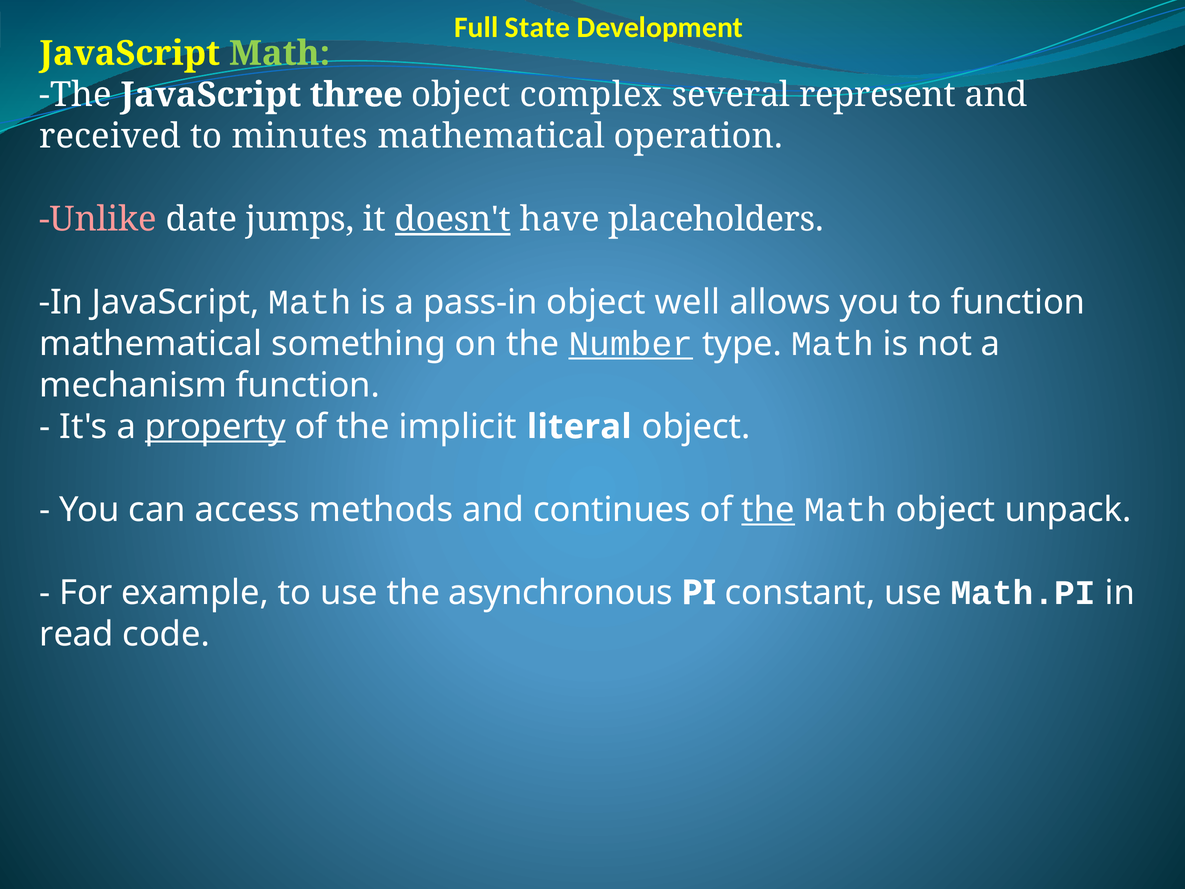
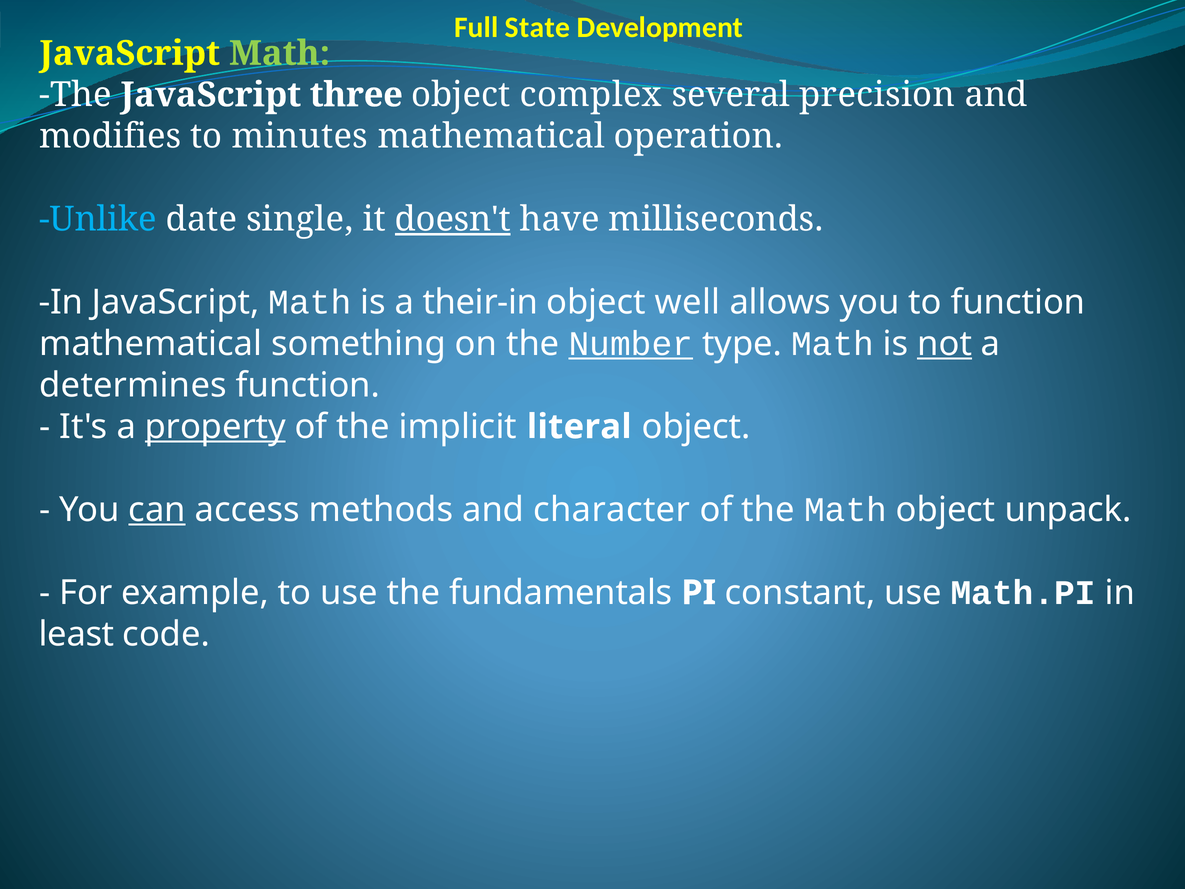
represent: represent -> precision (877, 95)
received: received -> modifies (110, 136)
Unlike colour: pink -> light blue (98, 219)
jumps: jumps -> single (300, 219)
placeholders: placeholders -> milliseconds (716, 219)
pass-in: pass-in -> their-in (480, 302)
not underline: none -> present (945, 344)
mechanism: mechanism -> determines (133, 385)
can underline: none -> present (157, 510)
continues: continues -> character (612, 510)
the underline: present -> none (768, 510)
asynchronous: asynchronous -> fundamentals (561, 593)
read: read -> least (77, 634)
